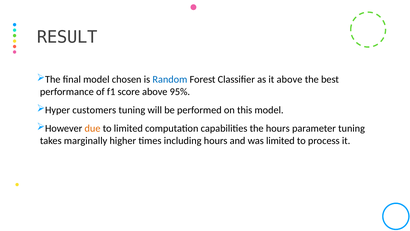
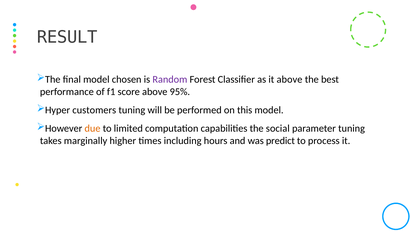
Random colour: blue -> purple (170, 79)
the hours: hours -> social (278, 128)
was limited: limited -> predict (280, 140)
